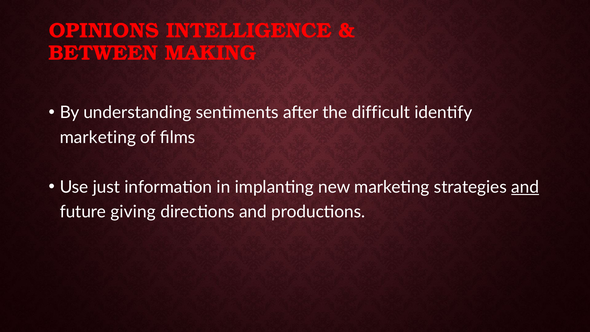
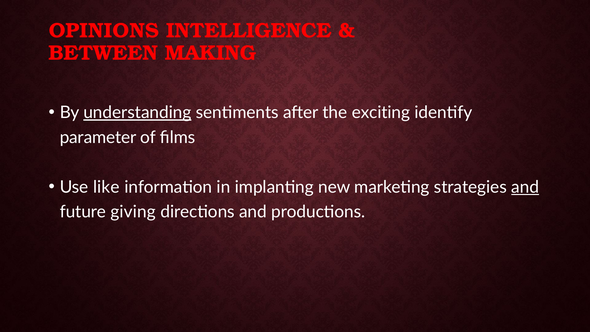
understanding underline: none -> present (137, 113)
difficult: difficult -> exciting (381, 113)
marketing: marketing -> parameter (98, 137)
just: just -> like (106, 187)
